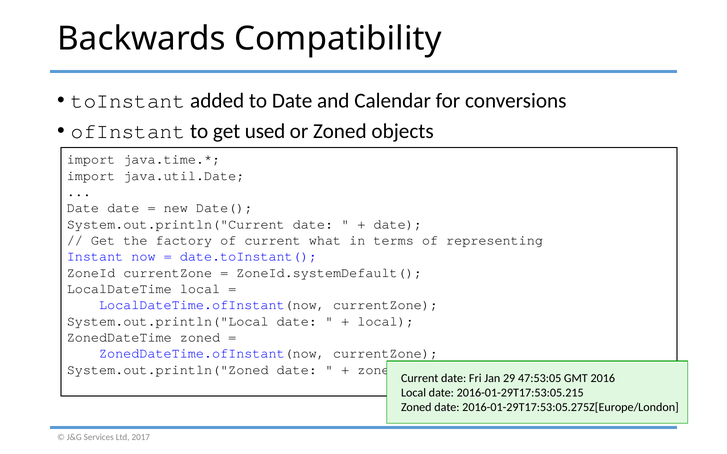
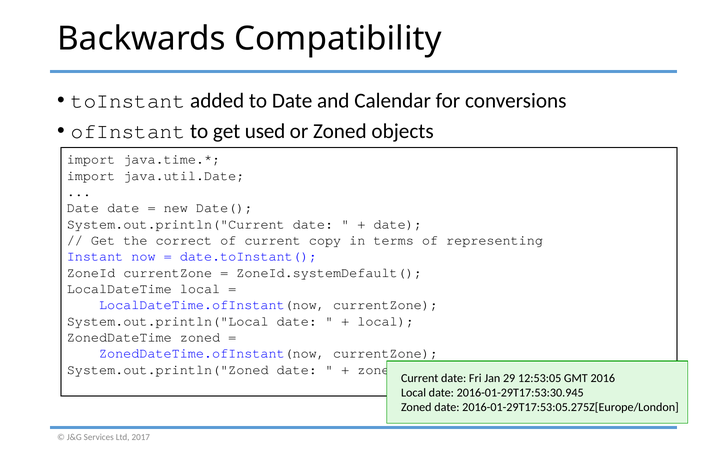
factory: factory -> correct (184, 241)
what: what -> copy (325, 241)
47:53:05: 47:53:05 -> 12:53:05 (540, 379)
2016-01-29T17:53:05.215: 2016-01-29T17:53:05.215 -> 2016-01-29T17:53:30.945 (520, 393)
